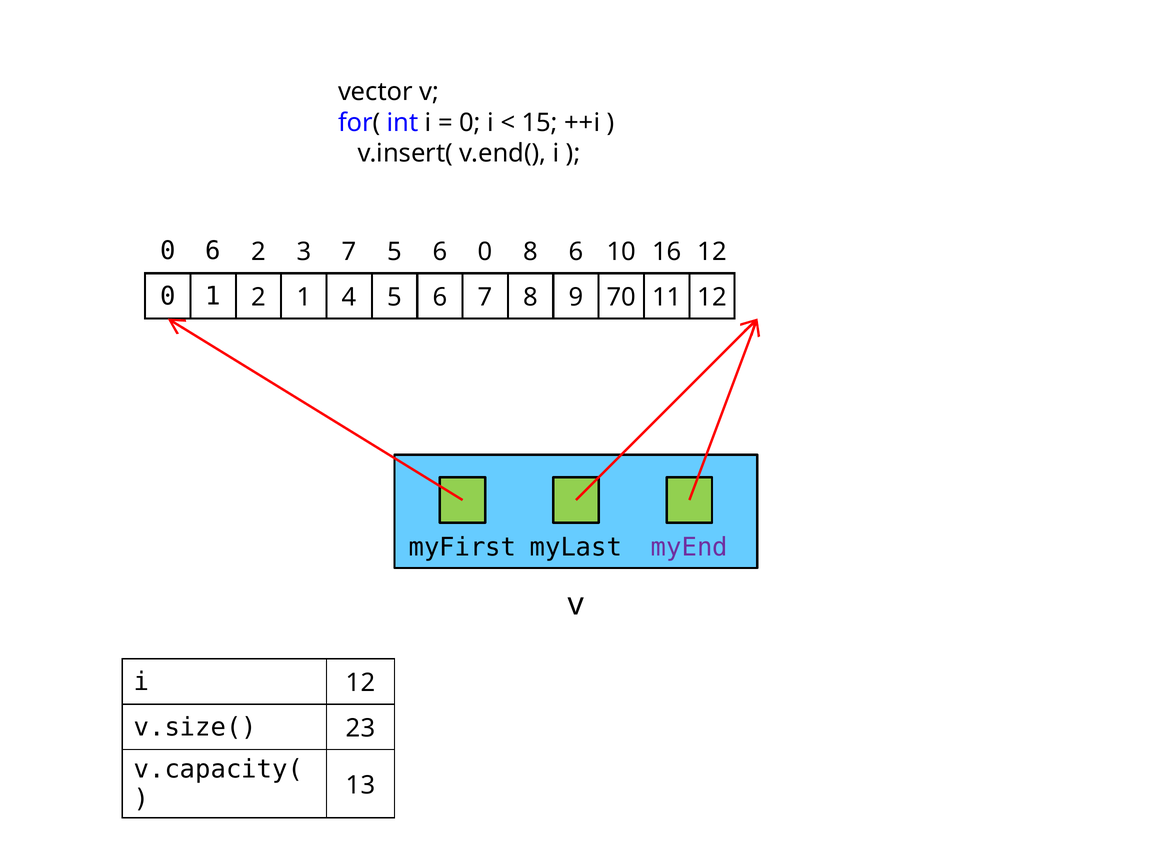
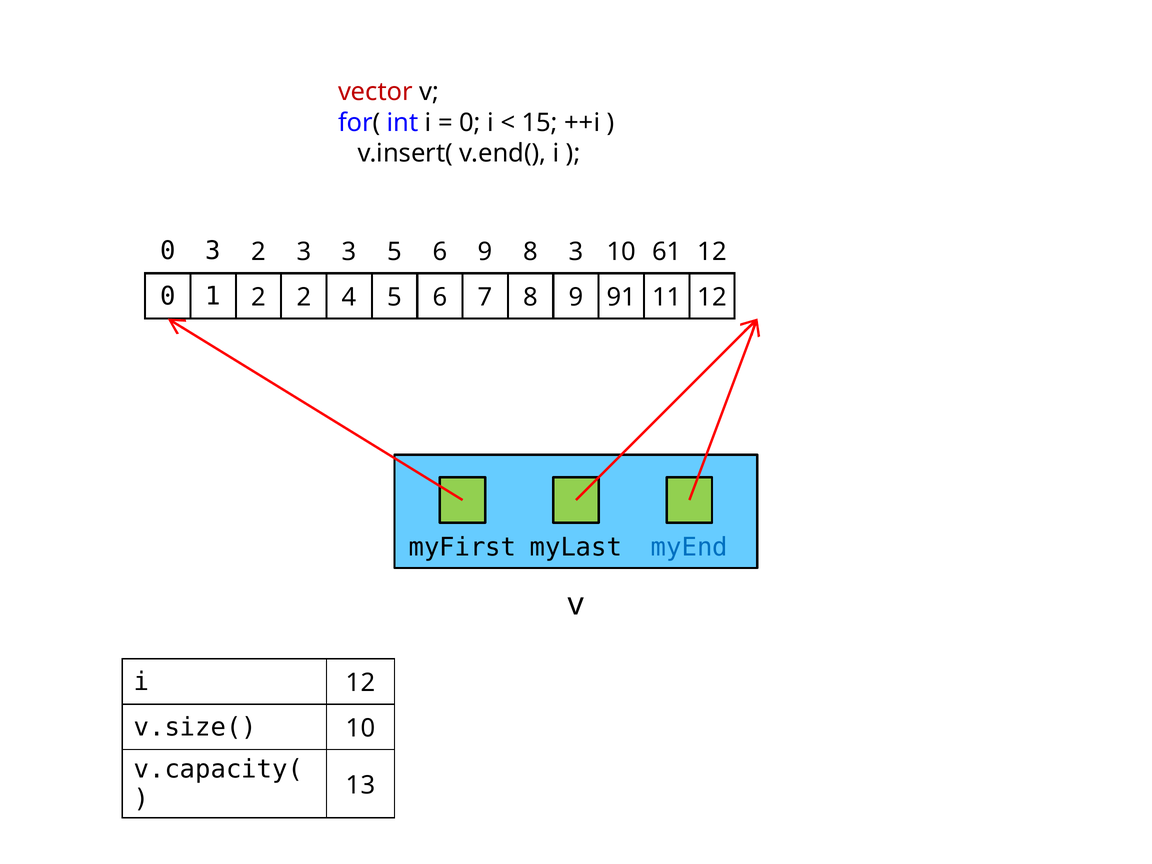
vector colour: black -> red (375, 92)
0 6: 6 -> 3 (213, 251)
3 7: 7 -> 3 (349, 252)
6 0: 0 -> 9 (485, 252)
8 6: 6 -> 3 (576, 252)
16: 16 -> 61 (667, 252)
2 1: 1 -> 2 (304, 297)
70: 70 -> 91 (621, 297)
myEnd colour: purple -> blue (689, 547)
v.size( 23: 23 -> 10 (361, 728)
